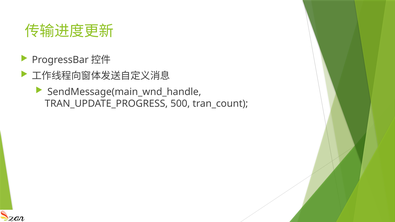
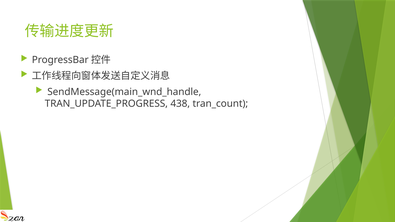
500: 500 -> 438 (180, 104)
